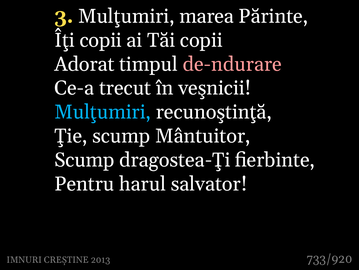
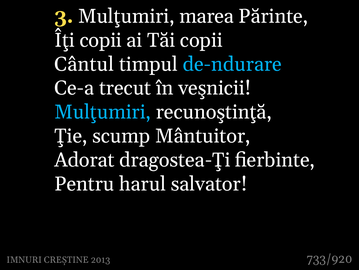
Adorat: Adorat -> Cântul (84, 64)
de-ndurare colour: pink -> light blue (232, 64)
Scump: Scump -> Adorat (84, 160)
